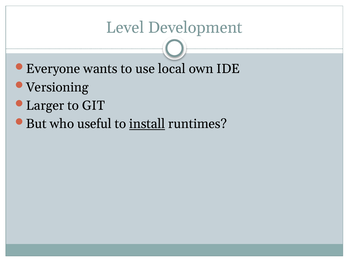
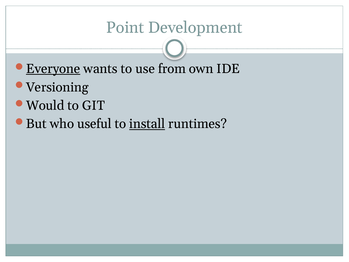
Level: Level -> Point (125, 27)
Everyone underline: none -> present (53, 69)
local: local -> from (172, 69)
Larger: Larger -> Would (45, 105)
